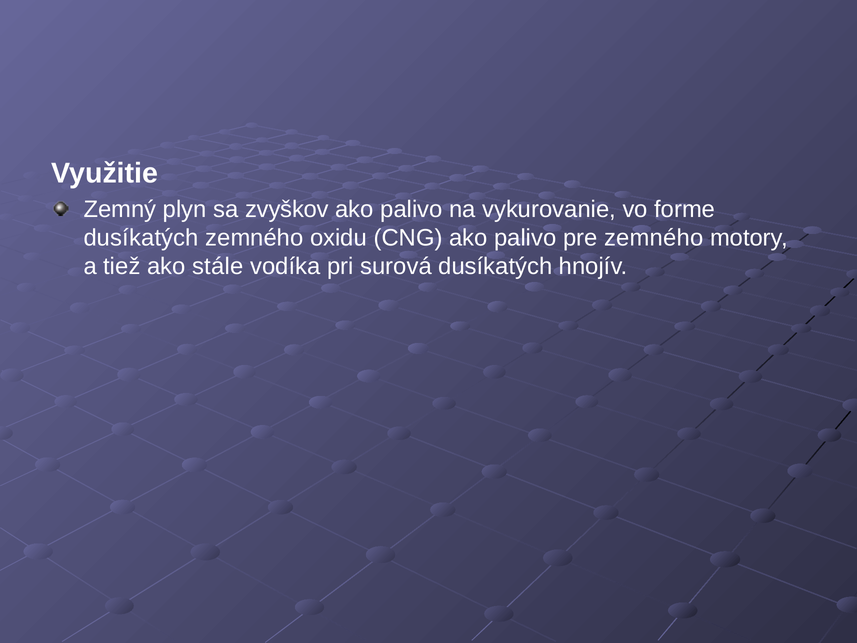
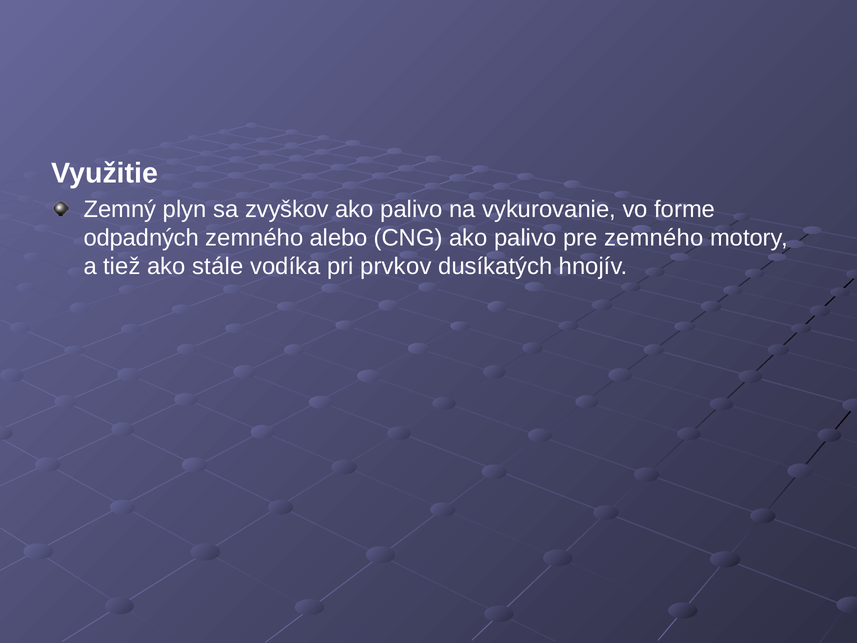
dusíkatých: dusíkatých -> odpadných (141, 238)
oxidu: oxidu -> alebo (339, 238)
surová: surová -> prvkov (396, 266)
